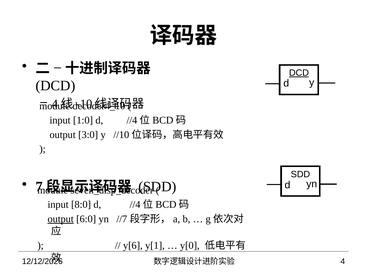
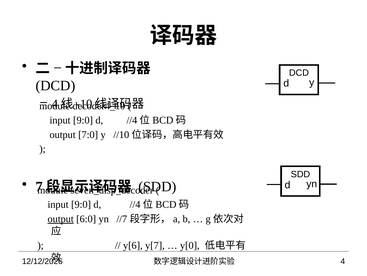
DCD underline: present -> none (299, 73)
1:0: 1:0 -> 9:0 (83, 120)
3:0: 3:0 -> 7:0 (88, 134)
8:0: 8:0 -> 9:0 (81, 204)
y[1: y[1 -> y[7 (155, 245)
